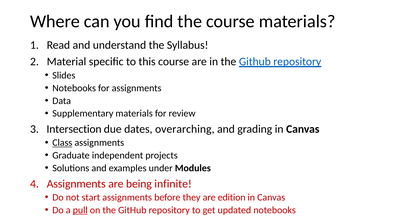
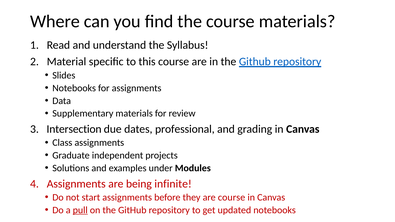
overarching: overarching -> professional (185, 129)
Class underline: present -> none (62, 143)
are edition: edition -> course (232, 197)
